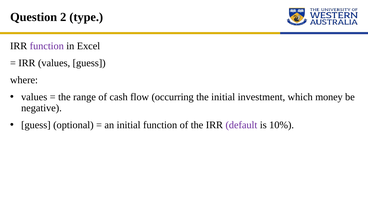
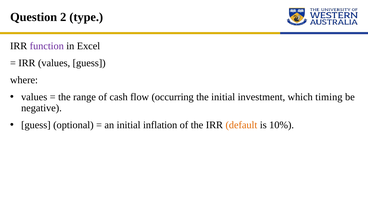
money: money -> timing (329, 97)
initial function: function -> inflation (160, 125)
default colour: purple -> orange (241, 125)
